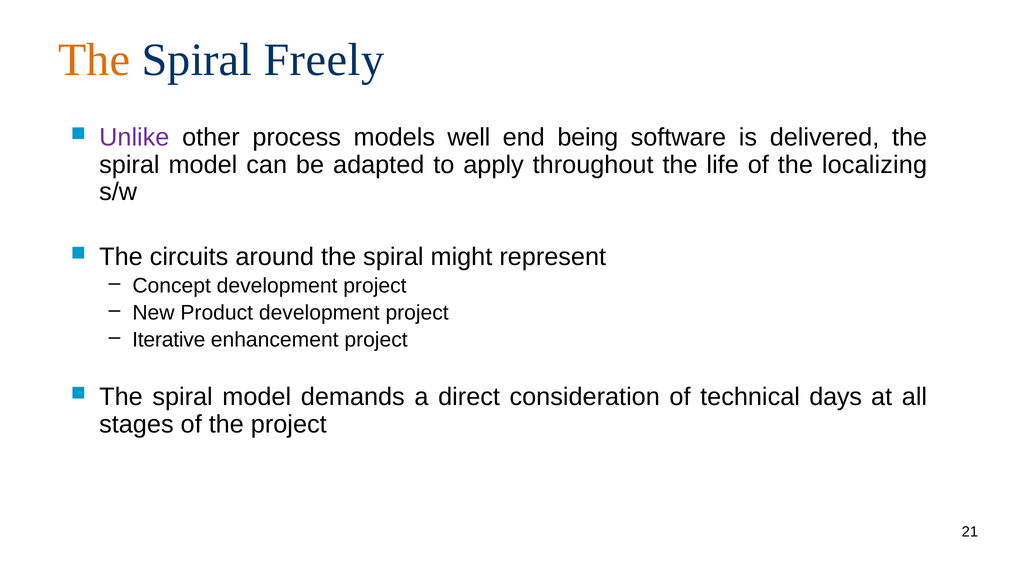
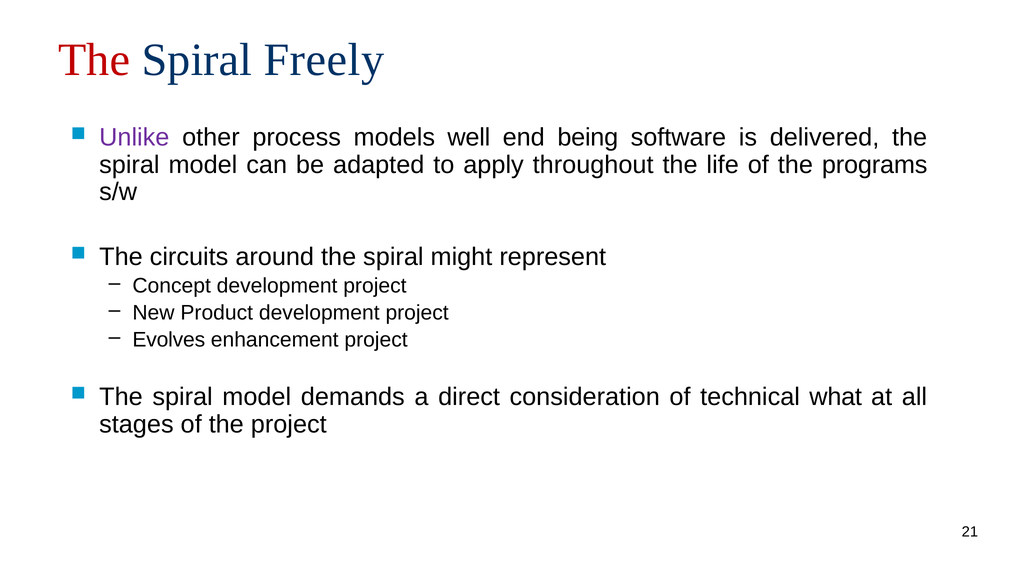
The colour: orange -> red (94, 60)
localizing: localizing -> programs (875, 165)
Iterative: Iterative -> Evolves (169, 340)
days: days -> what (836, 397)
